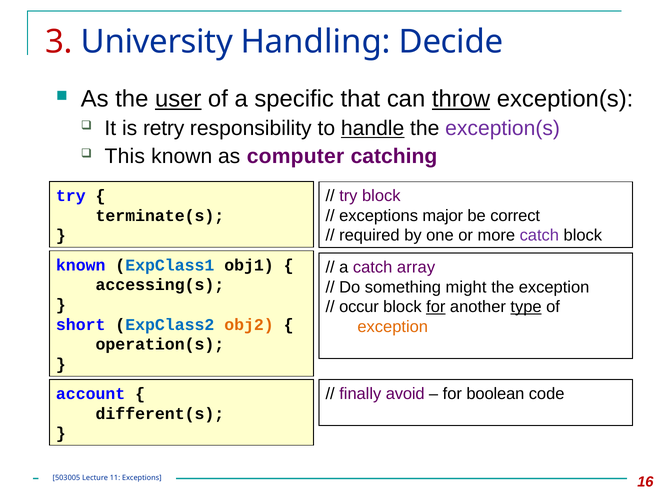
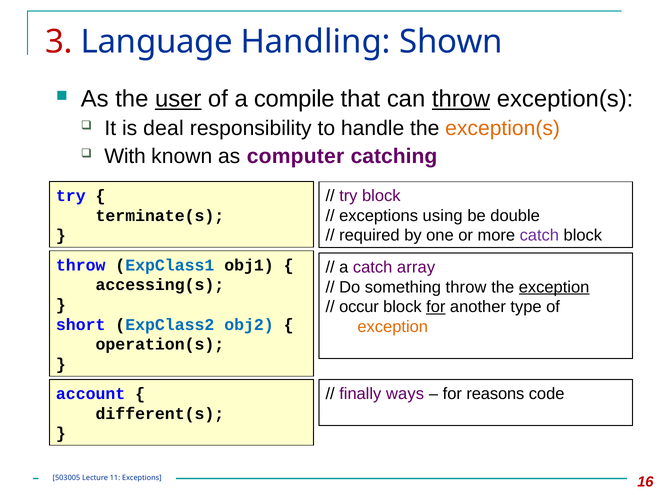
University: University -> Language (157, 42)
Decide: Decide -> Shown (451, 42)
specific: specific -> compile (294, 99)
retry: retry -> deal (163, 128)
handle underline: present -> none (373, 128)
exception(s colour: purple -> orange (503, 128)
This: This -> With (125, 156)
major: major -> using (443, 216)
correct: correct -> double (515, 216)
known: known -> throw (81, 265)
something might: might -> throw (466, 287)
exception underline: none -> present (554, 287)
type underline: present -> none (526, 307)
obj2 colour: orange -> blue (249, 325)
avoid: avoid -> ways (405, 394)
boolean: boolean -> reasons (495, 394)
